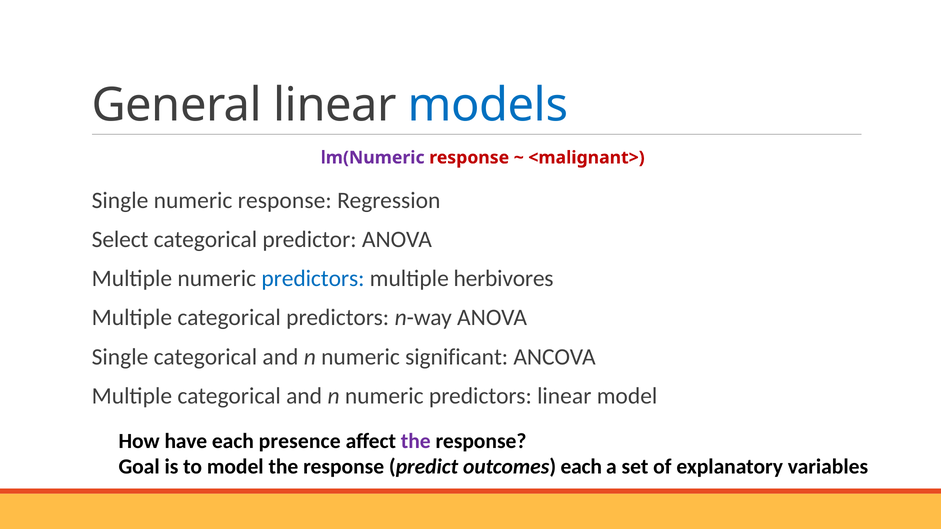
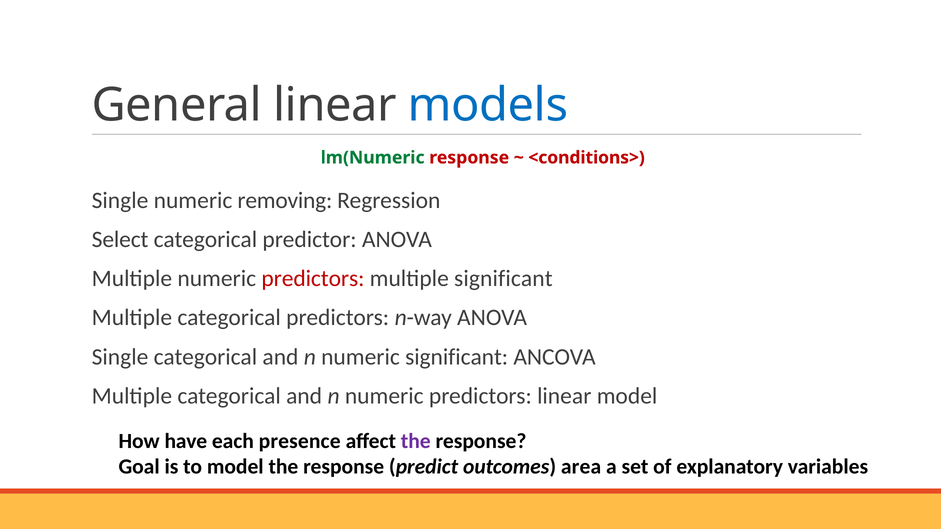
lm(Numeric colour: purple -> green (373, 158)
<malignant>: <malignant> -> <conditions> (587, 158)
numeric response: response -> removing (285, 201)
predictors colour: blue -> red (313, 279)
multiple herbivores: herbivores -> significant (503, 279)
outcomes each: each -> area (581, 467)
